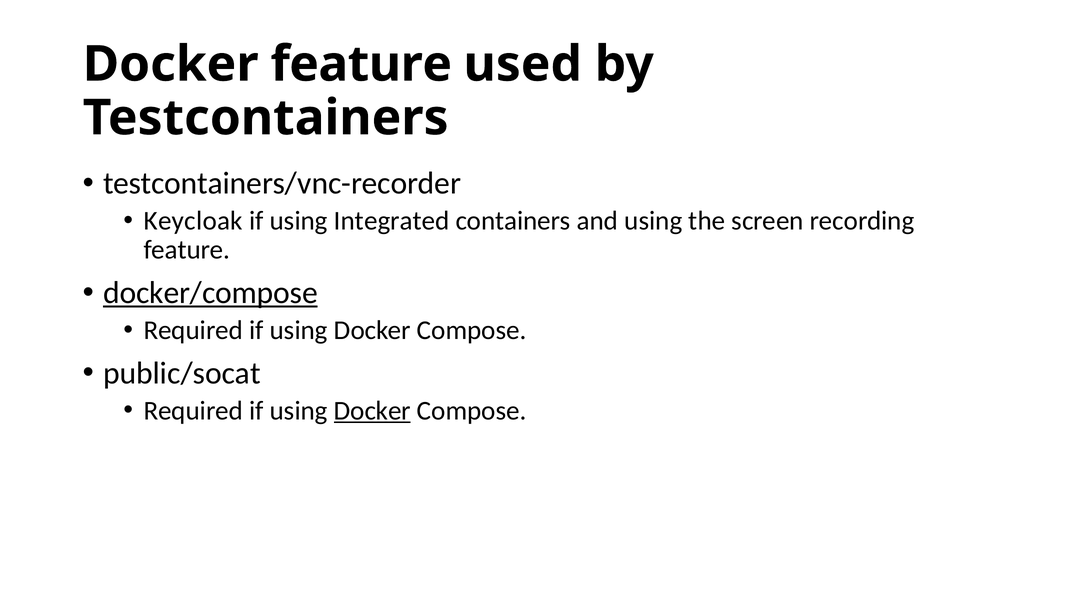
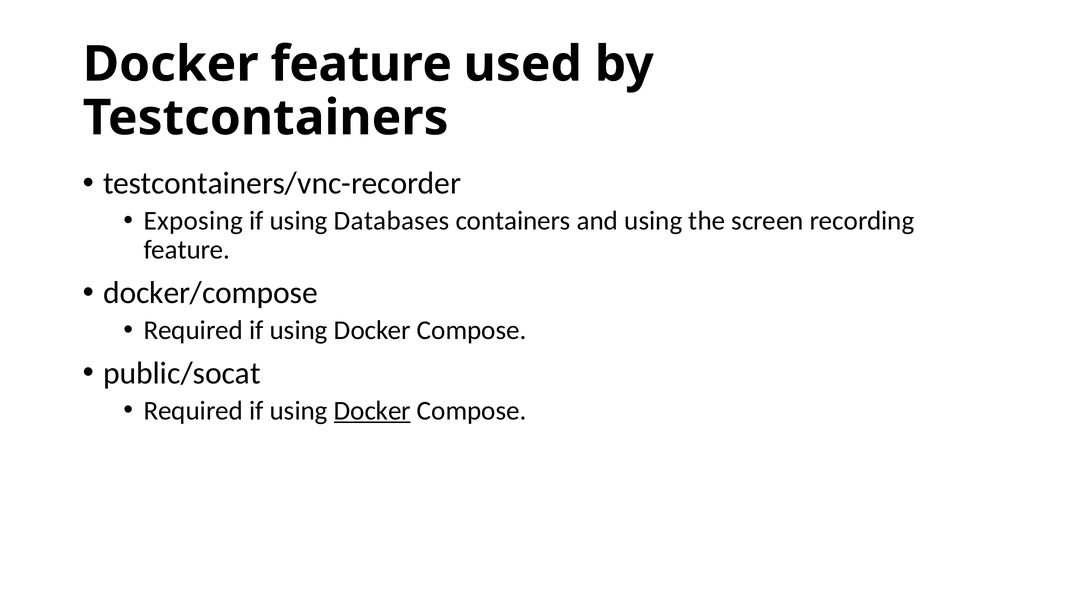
Keycloak: Keycloak -> Exposing (193, 221)
Integrated: Integrated -> Databases (392, 221)
docker/compose underline: present -> none (210, 293)
